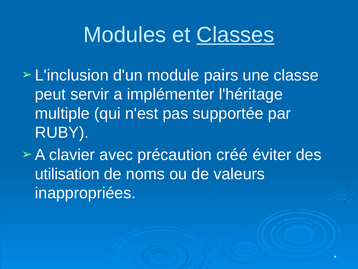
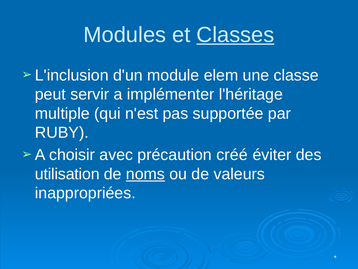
pairs: pairs -> elem (221, 75)
clavier: clavier -> choisir (72, 155)
noms underline: none -> present (145, 174)
